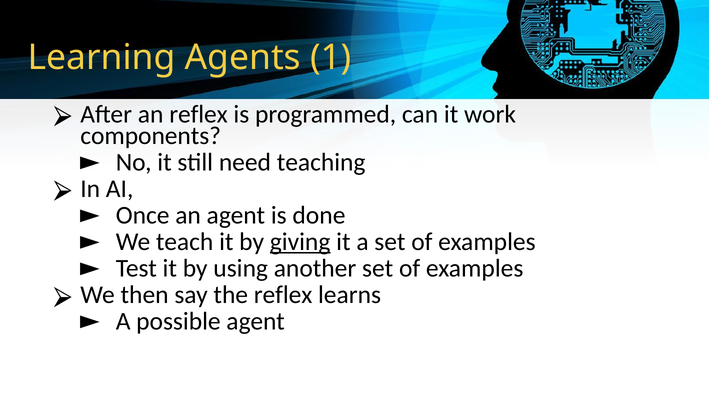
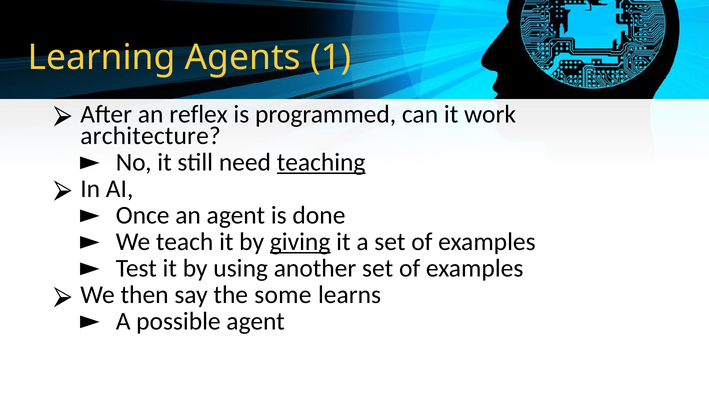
components: components -> architecture (151, 136)
teaching underline: none -> present (321, 162)
the reflex: reflex -> some (283, 295)
